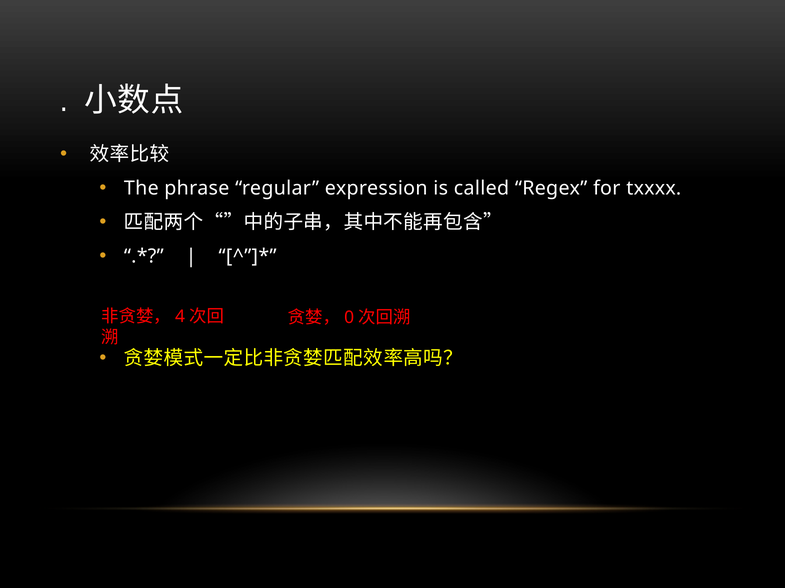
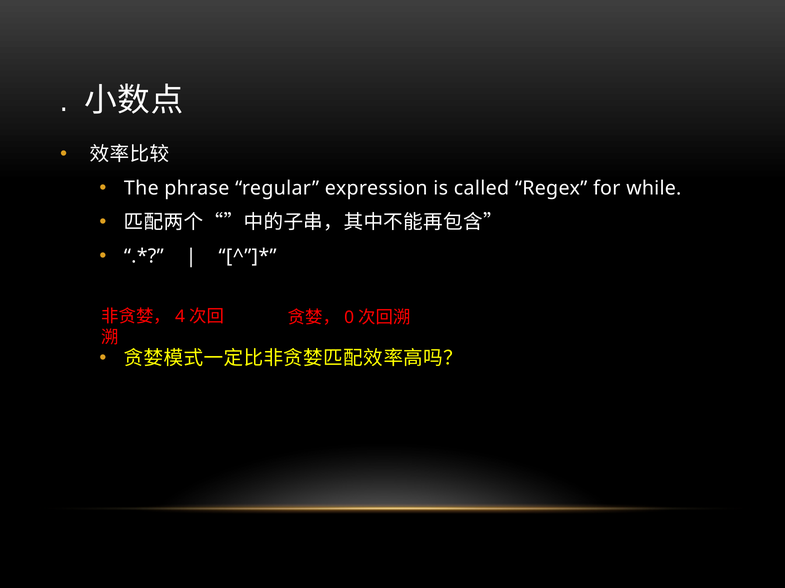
txxxx: txxxx -> while (654, 188)
